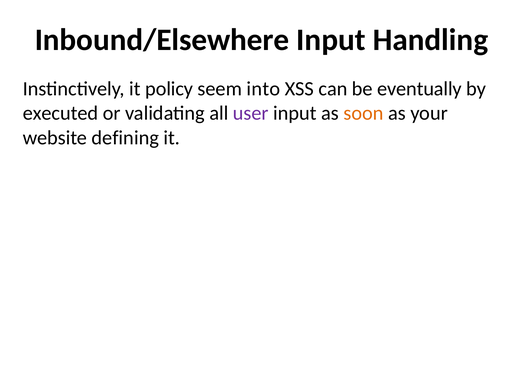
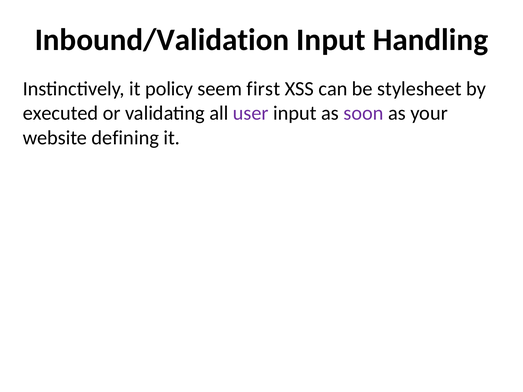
Inbound/Elsewhere: Inbound/Elsewhere -> Inbound/Validation (162, 40)
into: into -> first (263, 89)
eventually: eventually -> stylesheet (419, 89)
soon colour: orange -> purple (364, 113)
